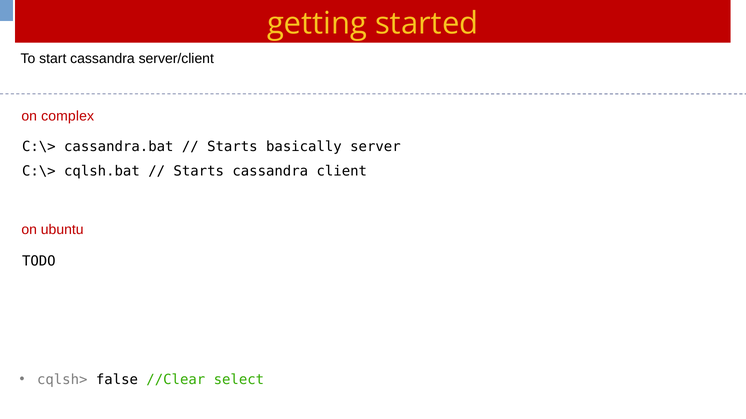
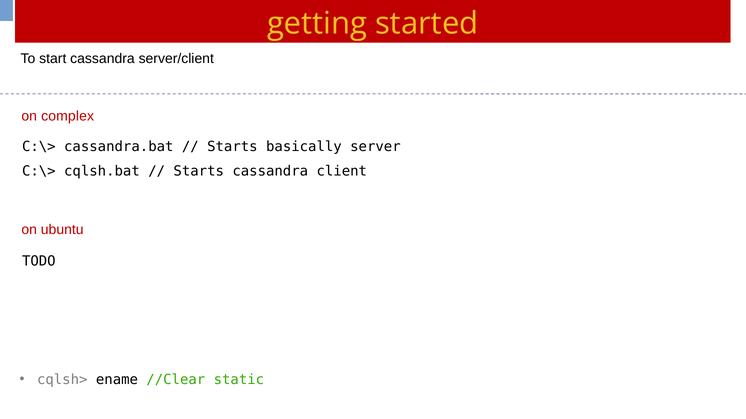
false: false -> ename (117, 380)
select: select -> static (239, 380)
